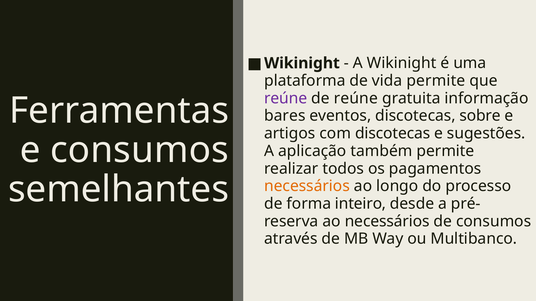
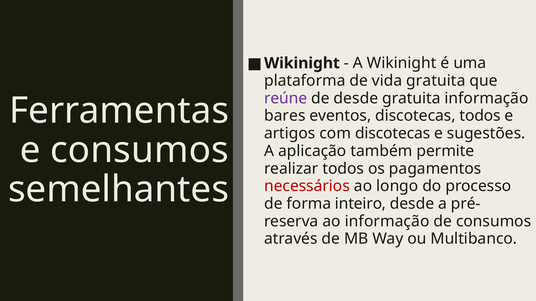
vida permite: permite -> gratuita (436, 81)
de reúne: reúne -> desde (356, 98)
discotecas sobre: sobre -> todos (480, 116)
necessários colour: orange -> red (307, 186)
ao necessários: necessários -> informação (387, 222)
